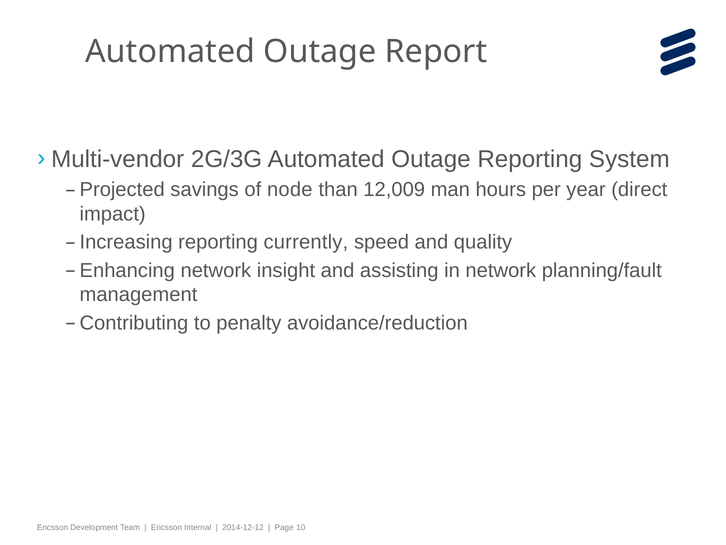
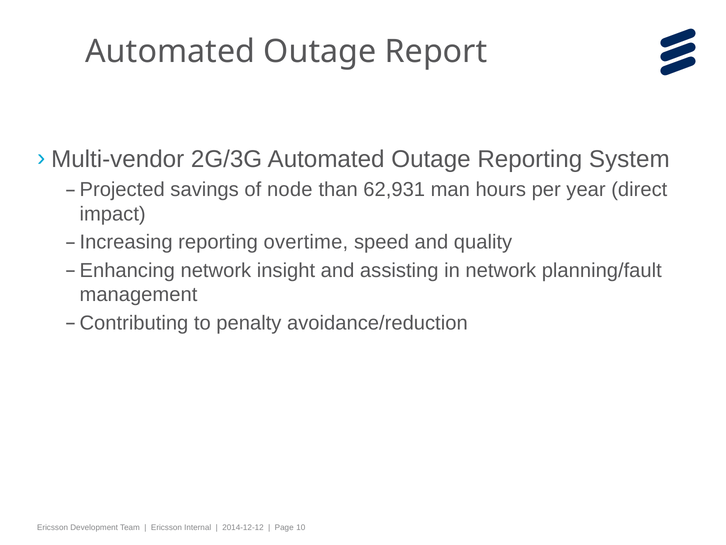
12,009: 12,009 -> 62,931 (394, 190)
currently: currently -> overtime (306, 242)
